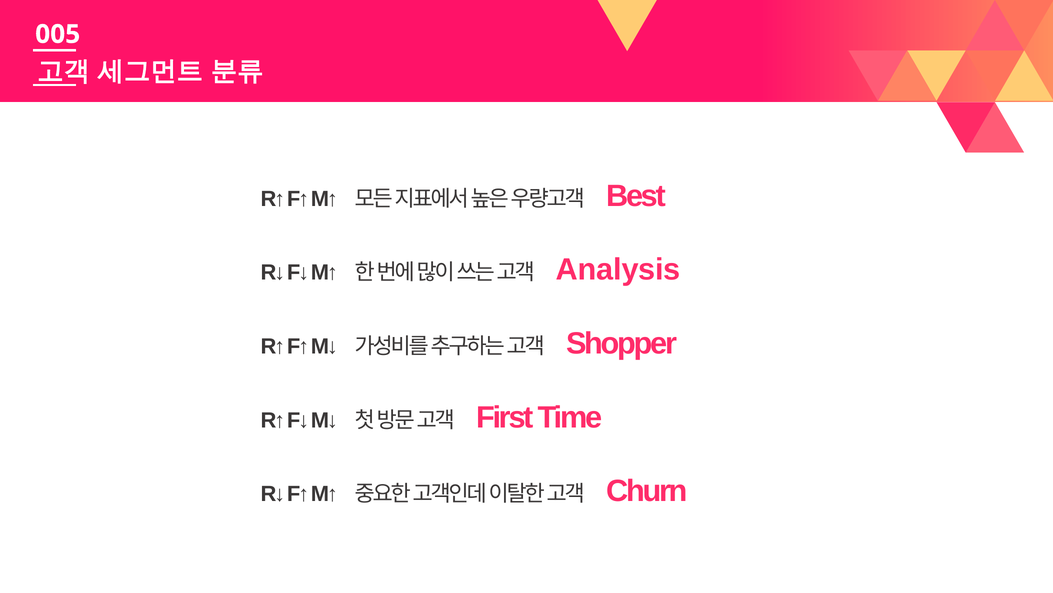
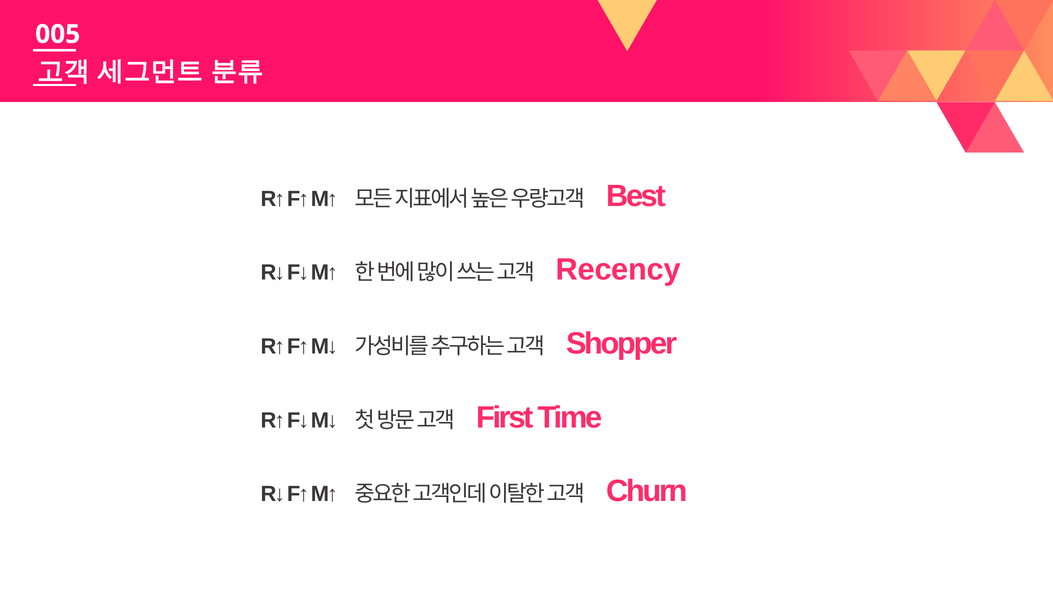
Analysis: Analysis -> Recency (618, 270)
